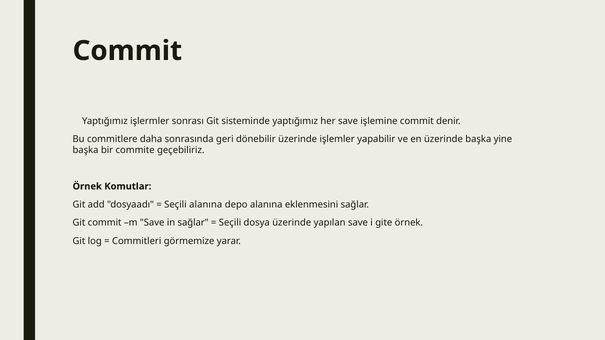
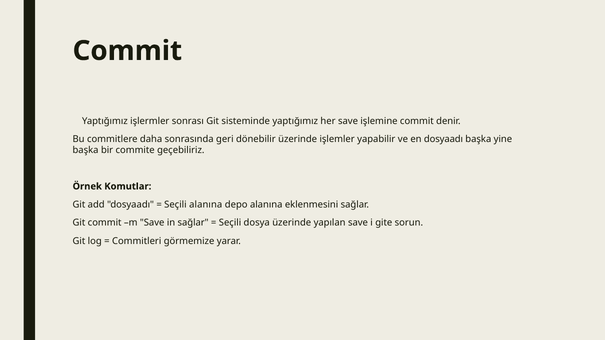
en üzerinde: üzerinde -> dosyaadı (443, 139)
gite örnek: örnek -> sorun (409, 223)
